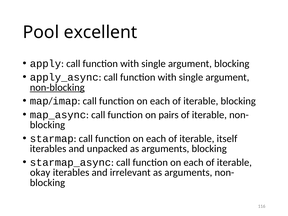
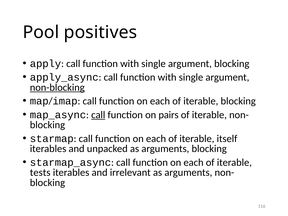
excellent: excellent -> positives (100, 32)
call underline: none -> present (98, 115)
okay: okay -> tests (40, 172)
